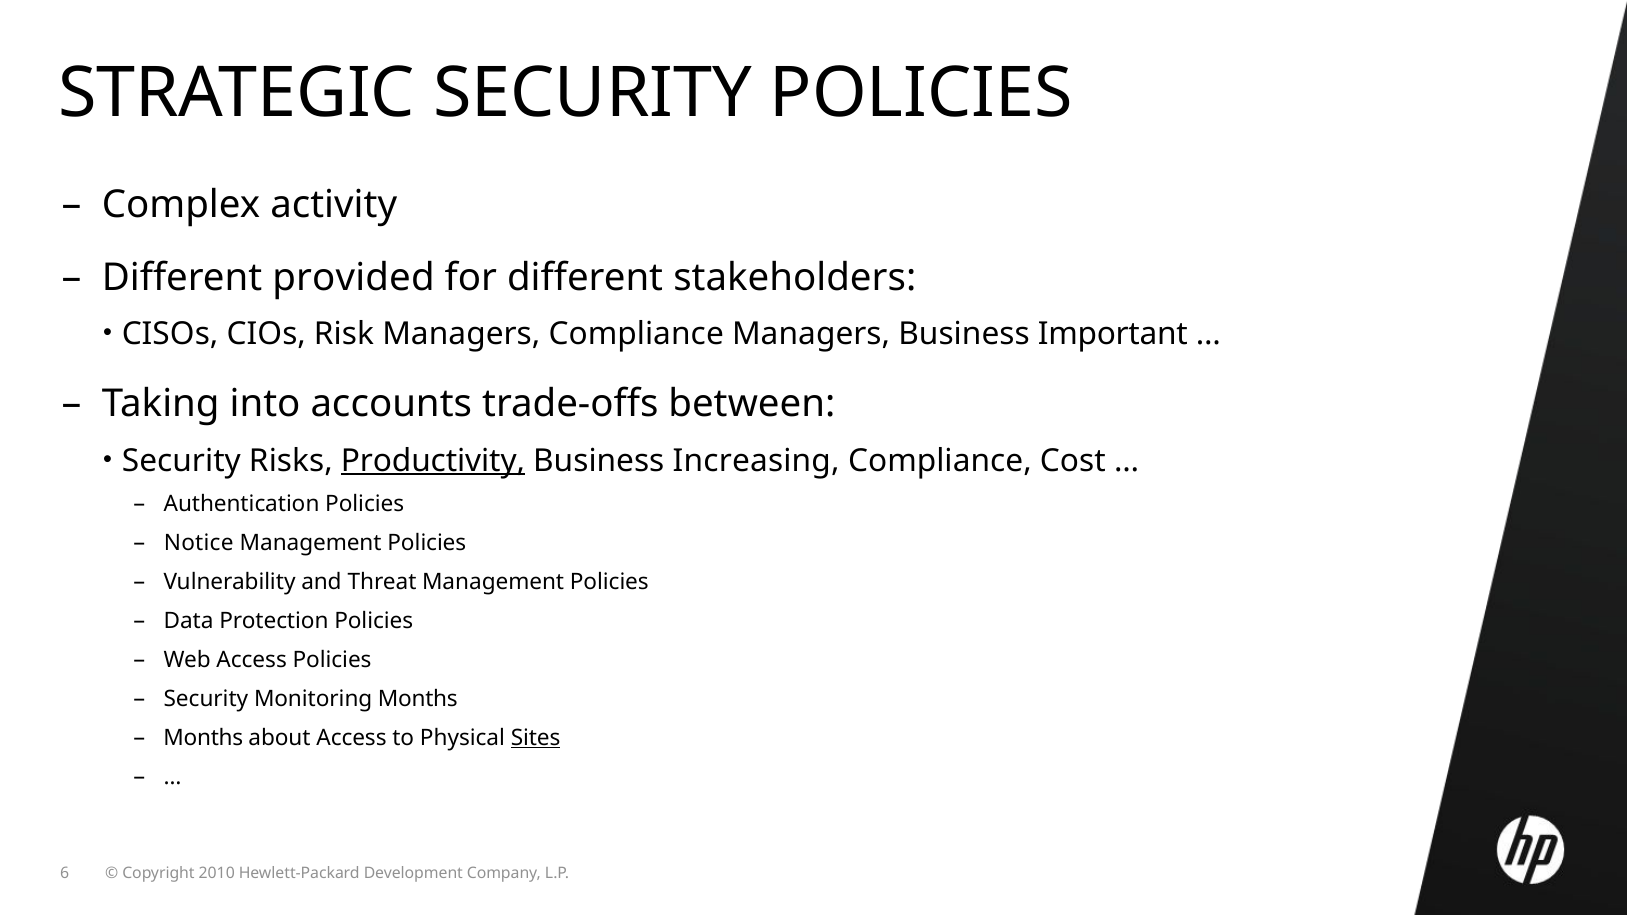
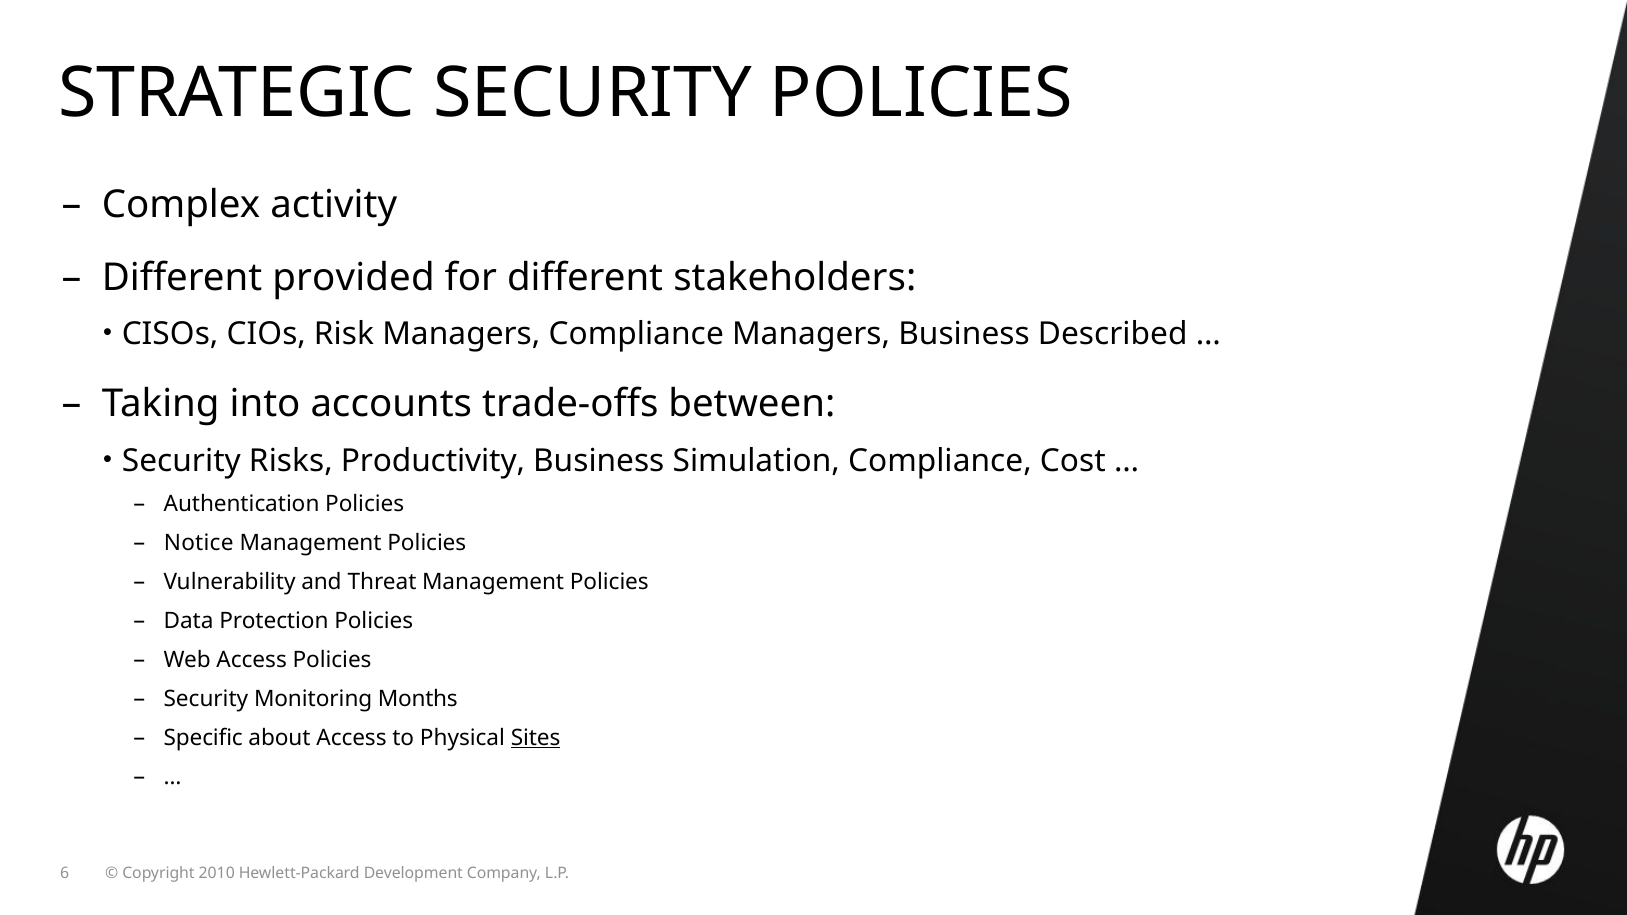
Important: Important -> Described (1113, 335)
Productivity underline: present -> none (433, 461)
Increasing: Increasing -> Simulation (756, 461)
Months: Months -> Specific (203, 738)
